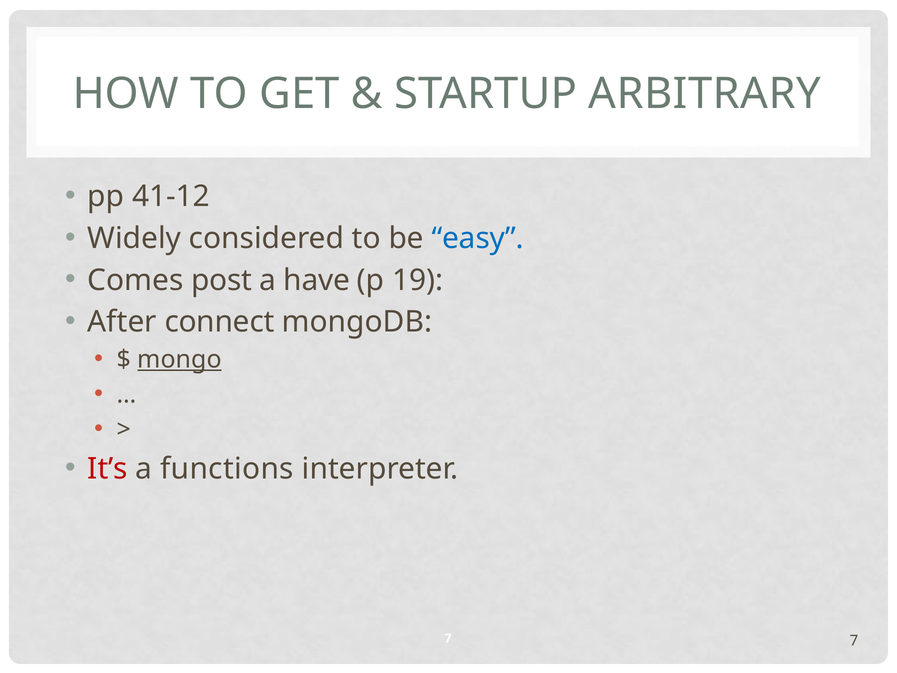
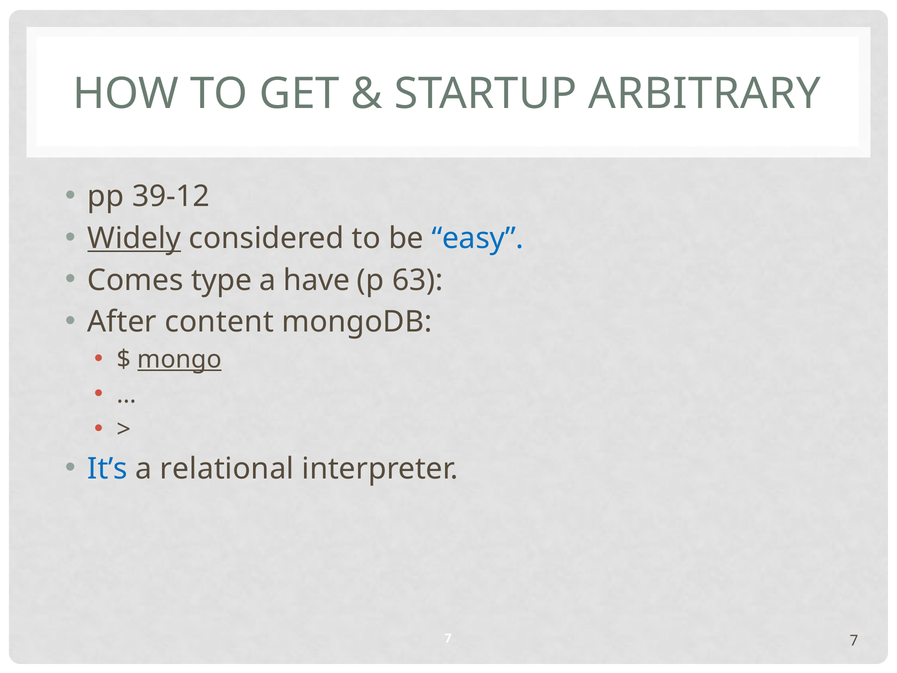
41-12: 41-12 -> 39-12 (171, 196)
Widely underline: none -> present (134, 238)
post: post -> type (222, 280)
19: 19 -> 63 (418, 280)
connect: connect -> content (219, 322)
It’s colour: red -> blue (108, 469)
functions: functions -> relational (227, 469)
